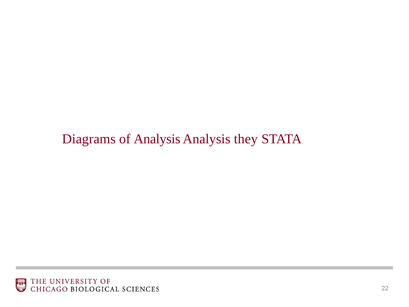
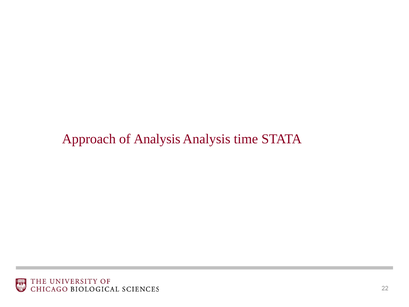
Diagrams: Diagrams -> Approach (89, 139)
they: they -> time (246, 139)
